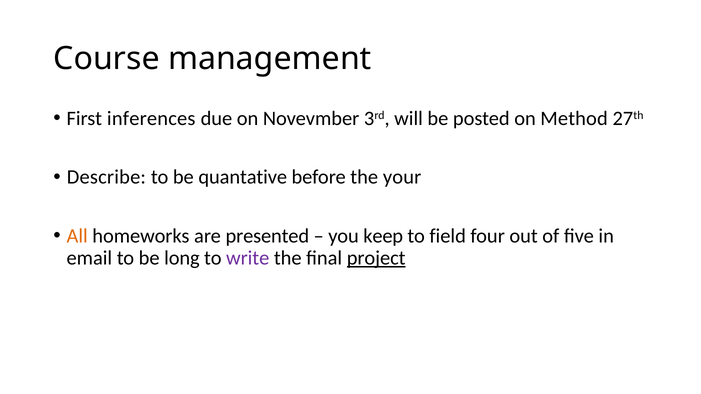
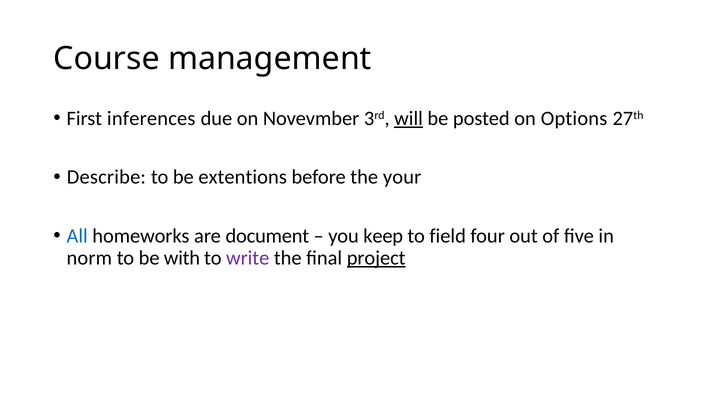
will underline: none -> present (409, 119)
Method: Method -> Options (574, 119)
quantative: quantative -> extentions (243, 177)
All colour: orange -> blue (77, 236)
presented: presented -> document (267, 236)
email: email -> norm (89, 258)
long: long -> with (182, 258)
